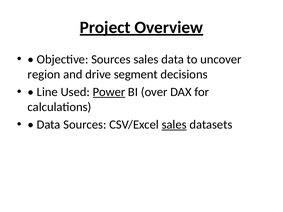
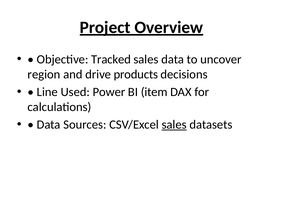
Objective Sources: Sources -> Tracked (111, 59)
segment: segment -> products (136, 74)
Power underline: present -> none (109, 92)
over: over -> item (154, 92)
